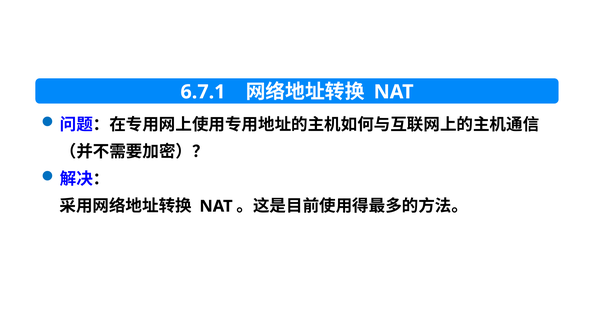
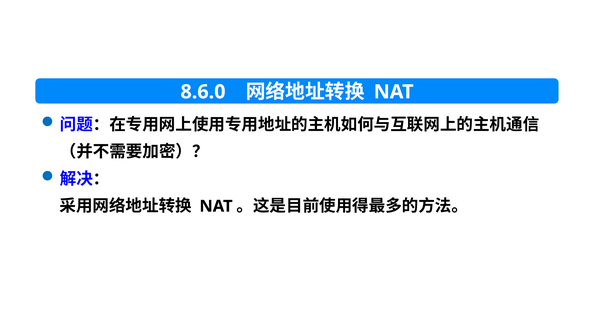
6.7.1: 6.7.1 -> 8.6.0 (203, 92)
